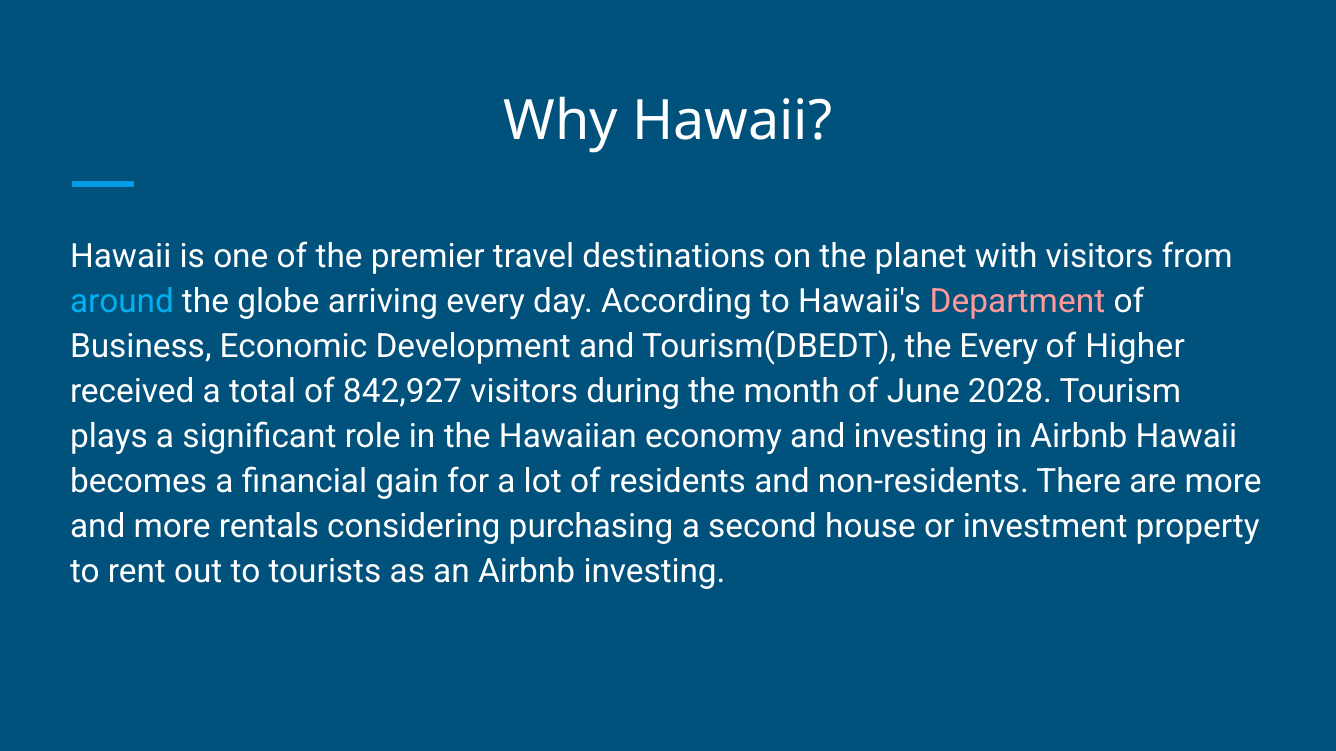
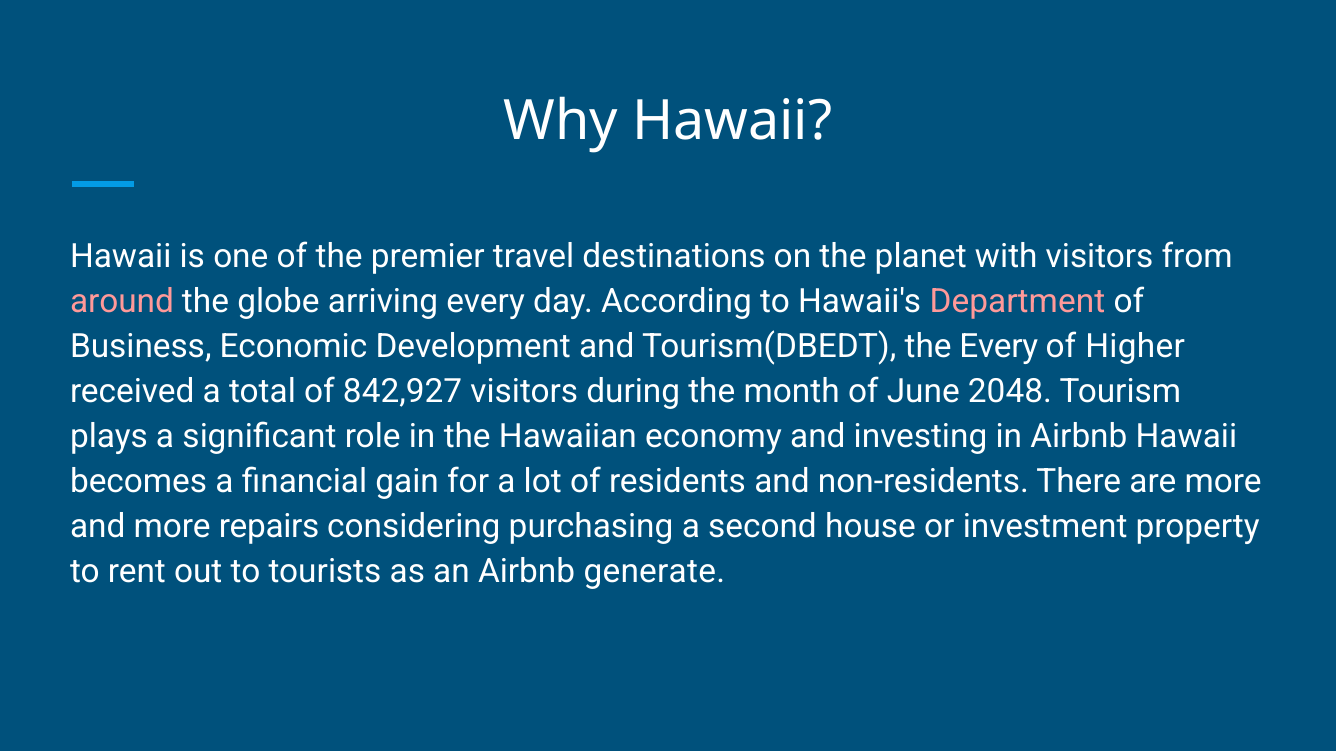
around colour: light blue -> pink (122, 302)
2028: 2028 -> 2048 (1010, 392)
rentals: rentals -> repairs (269, 527)
Airbnb investing: investing -> generate (654, 572)
